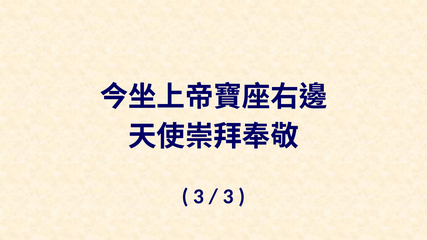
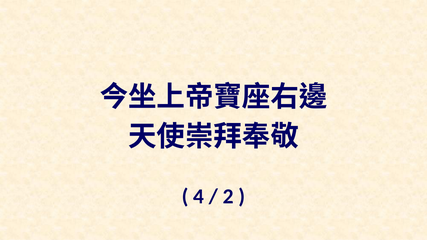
3: 3 -> 4 (199, 196)
3: 3 -> 2 (228, 196)
